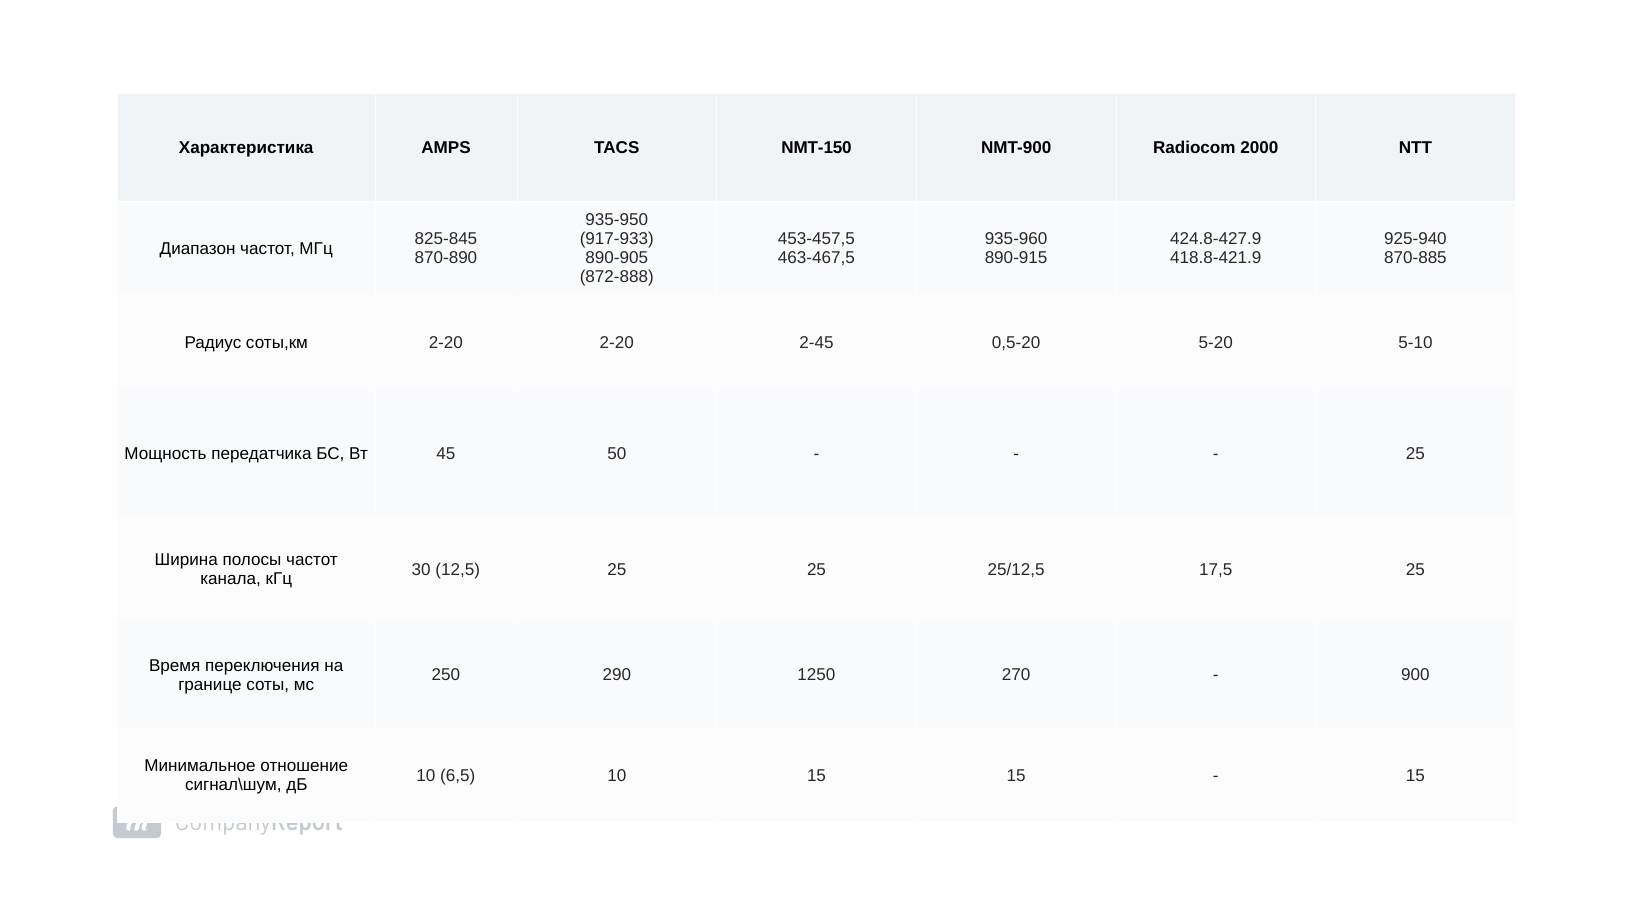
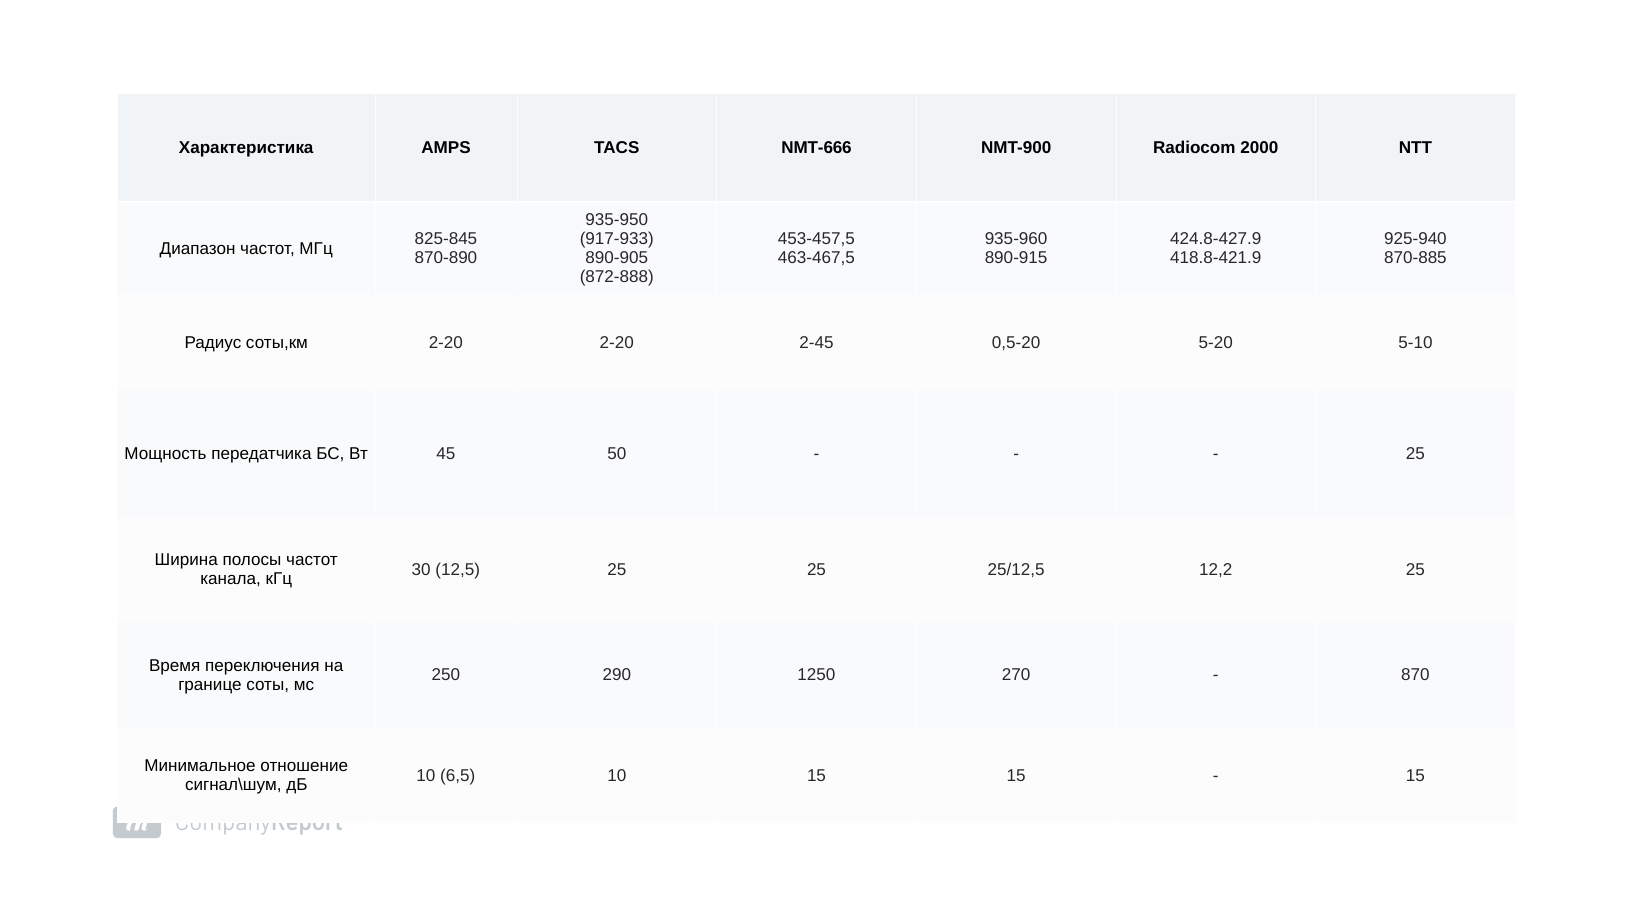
NMT-150: NMT-150 -> NMT-666 (817, 148)
17,5: 17,5 -> 12,2 (1216, 570)
900: 900 -> 870 (1415, 675)
